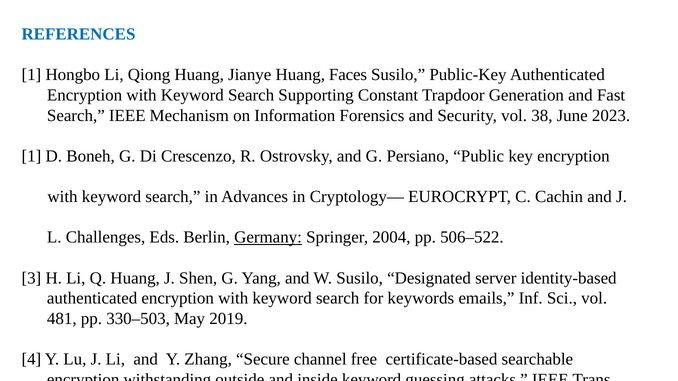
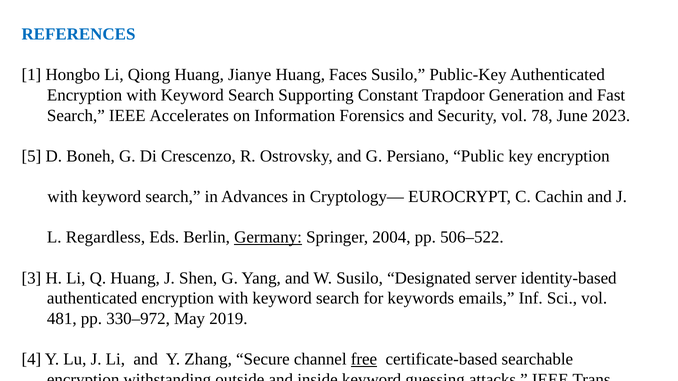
Mechanism: Mechanism -> Accelerates (189, 116)
38: 38 -> 78 (542, 116)
1: 1 -> 5 (31, 156)
Challenges: Challenges -> Regardless (105, 238)
330–503: 330–503 -> 330–972 (138, 319)
free underline: none -> present (364, 360)
